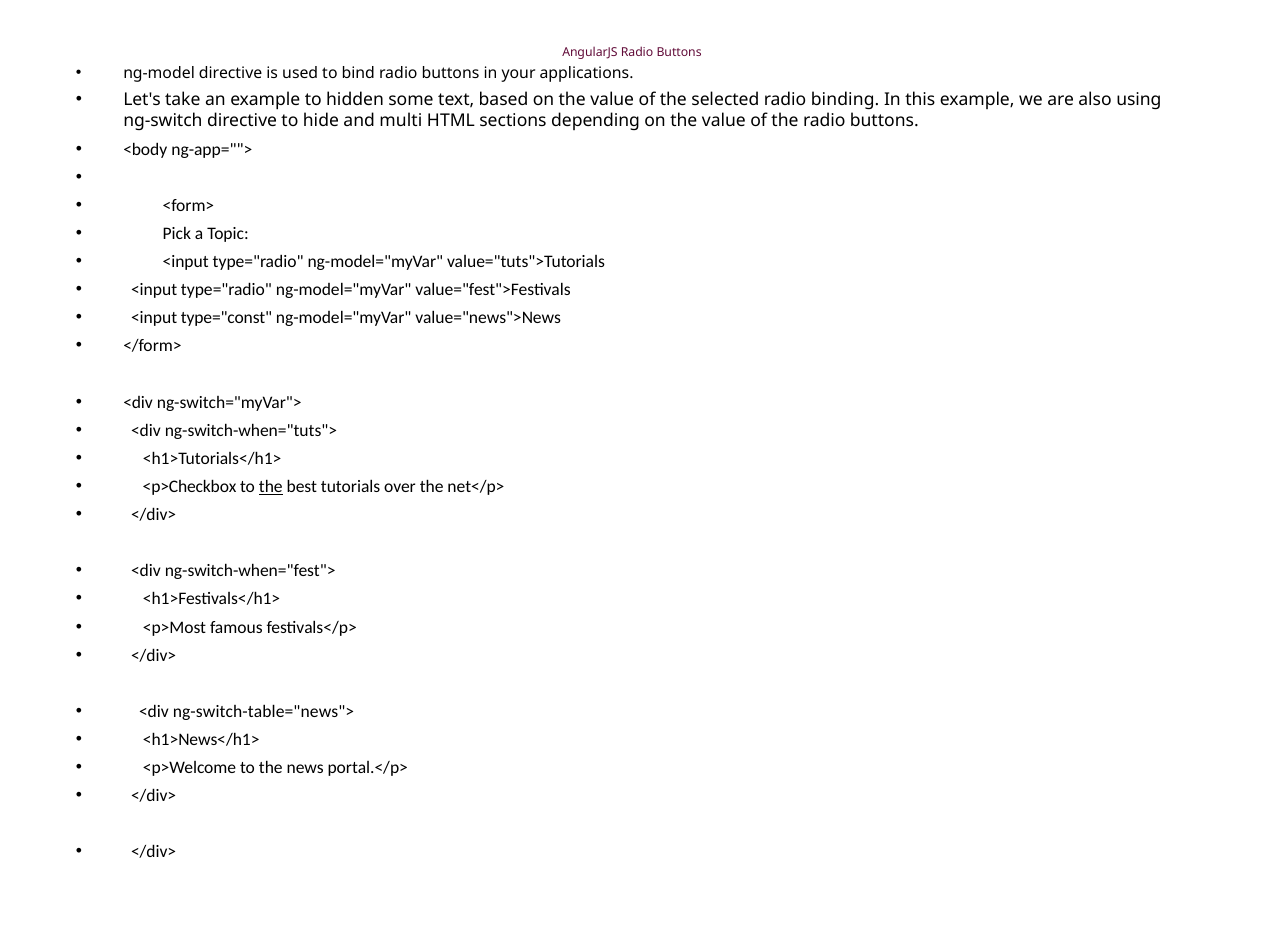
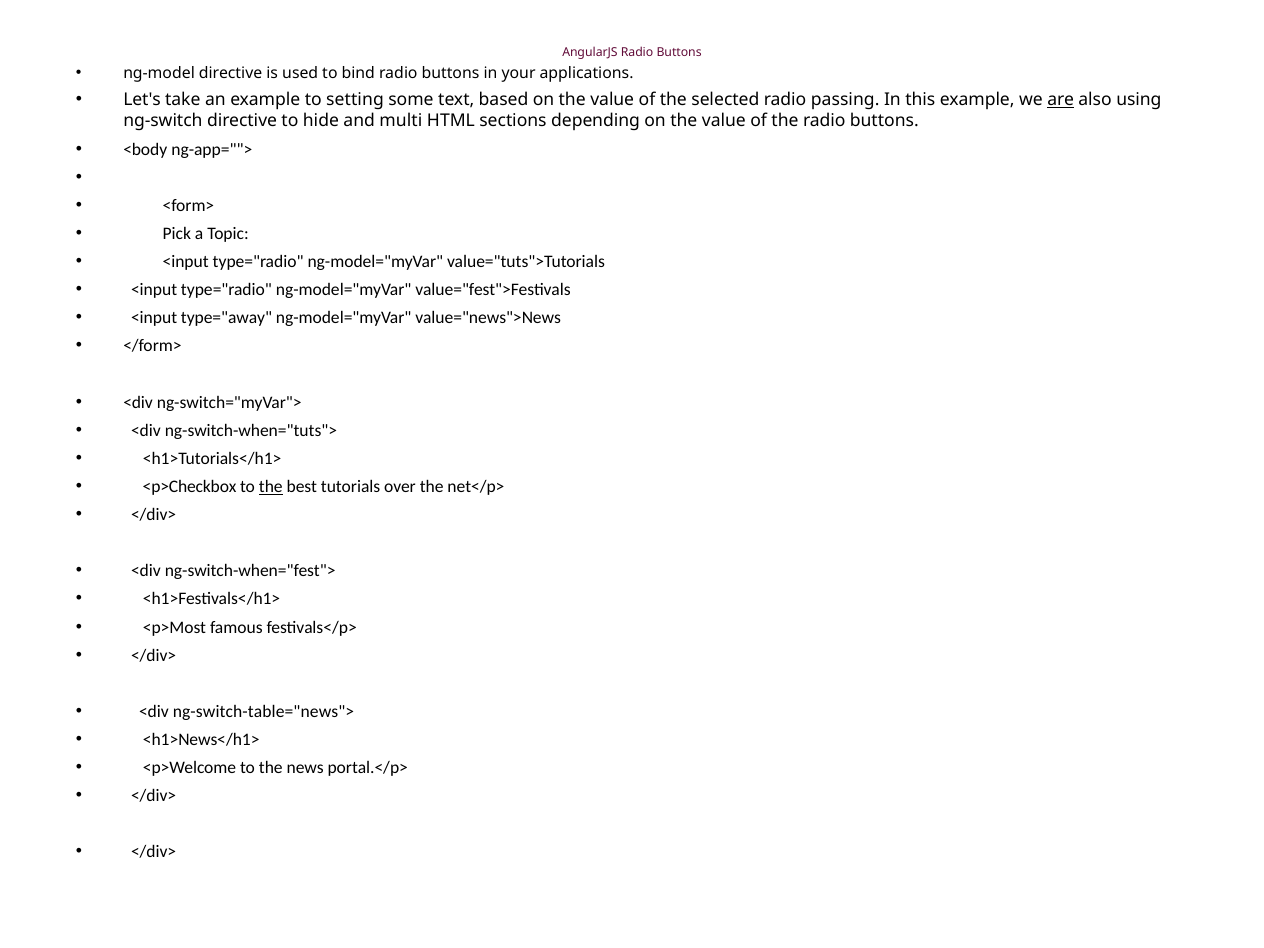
hidden: hidden -> setting (355, 100)
binding: binding -> passing (845, 100)
are underline: none -> present (1061, 100)
type="const: type="const -> type="away (227, 318)
